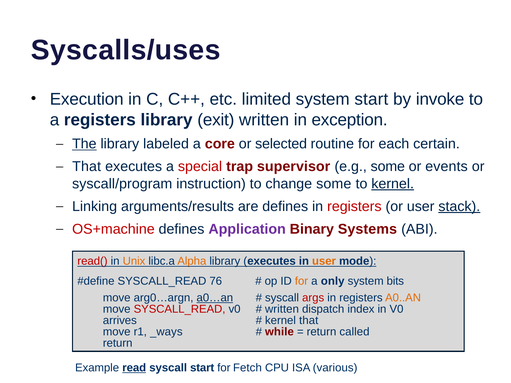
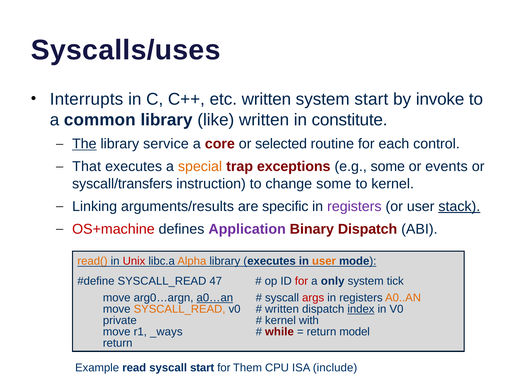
Execution: Execution -> Interrupts (87, 99)
etc limited: limited -> written (266, 99)
a registers: registers -> common (100, 120)
exit: exit -> like (216, 120)
exception: exception -> constitute (350, 120)
labeled: labeled -> service (166, 144)
certain: certain -> control (436, 144)
special colour: red -> orange (200, 167)
supervisor: supervisor -> exceptions (294, 167)
syscall/program: syscall/program -> syscall/transfers (122, 184)
kernel underline: present -> none (393, 184)
are defines: defines -> specific (285, 206)
registers colour: red -> purple (354, 206)
Binary Systems: Systems -> Dispatch (368, 229)
read( colour: red -> orange (93, 261)
Unix colour: orange -> red (134, 261)
76: 76 -> 47 (216, 281)
for colour: orange -> red (301, 281)
bits: bits -> tick (395, 281)
SYSCALL_READ colour: red -> orange (180, 309)
index underline: none -> present (361, 309)
arrives: arrives -> private (120, 321)
kernel that: that -> with (309, 321)
called: called -> model (355, 332)
read underline: present -> none (134, 368)
Fetch: Fetch -> Them (247, 368)
various: various -> include (335, 368)
